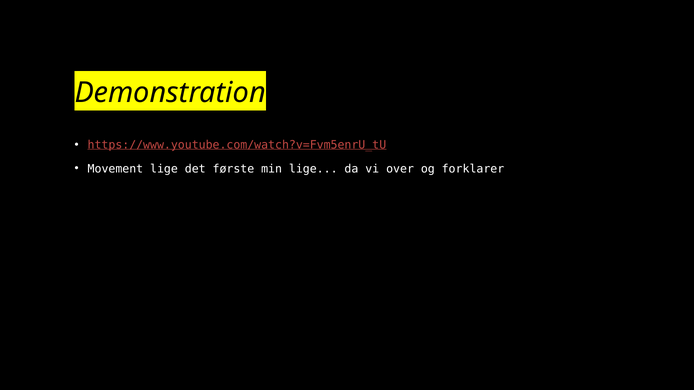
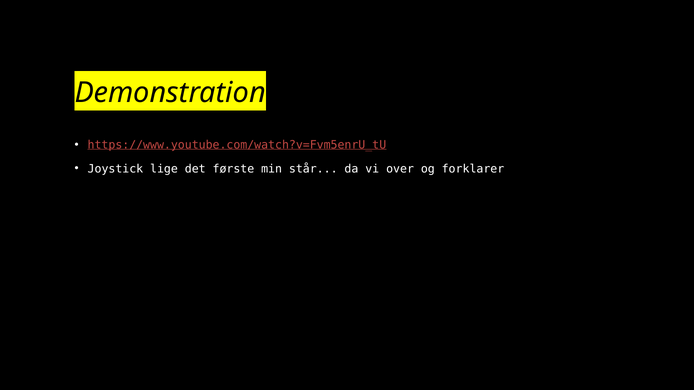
Movement: Movement -> Joystick (115, 169)
min lige: lige -> står (313, 169)
